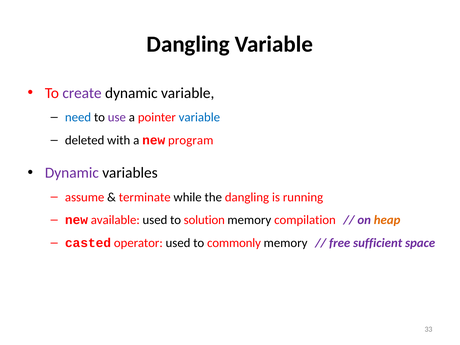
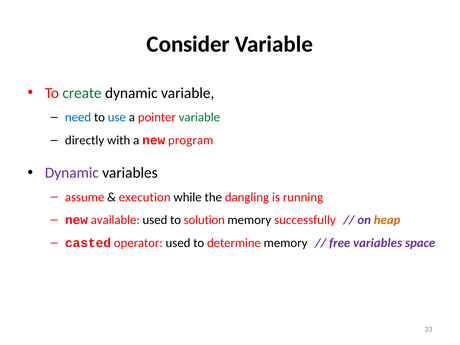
Dangling: Dangling -> Consider (188, 44)
create colour: purple -> green (82, 93)
use colour: purple -> blue (117, 117)
variable colour: blue -> green (199, 117)
deleted: deleted -> directly (85, 140)
terminate: terminate -> execution (145, 197)
compilation: compilation -> successfully (305, 220)
commonly: commonly -> determine (234, 243)
free sufficient: sufficient -> variables (378, 243)
